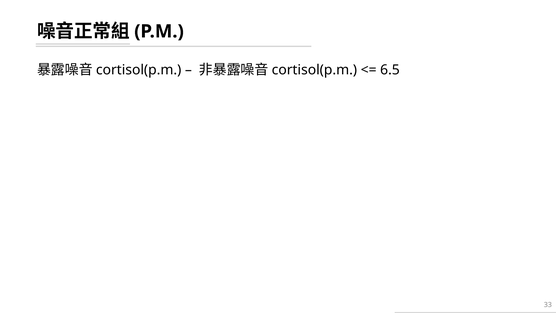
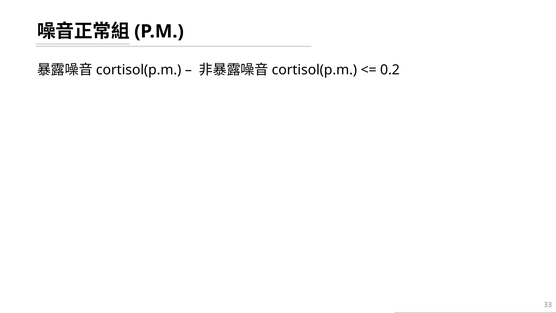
6.5: 6.5 -> 0.2 (390, 70)
